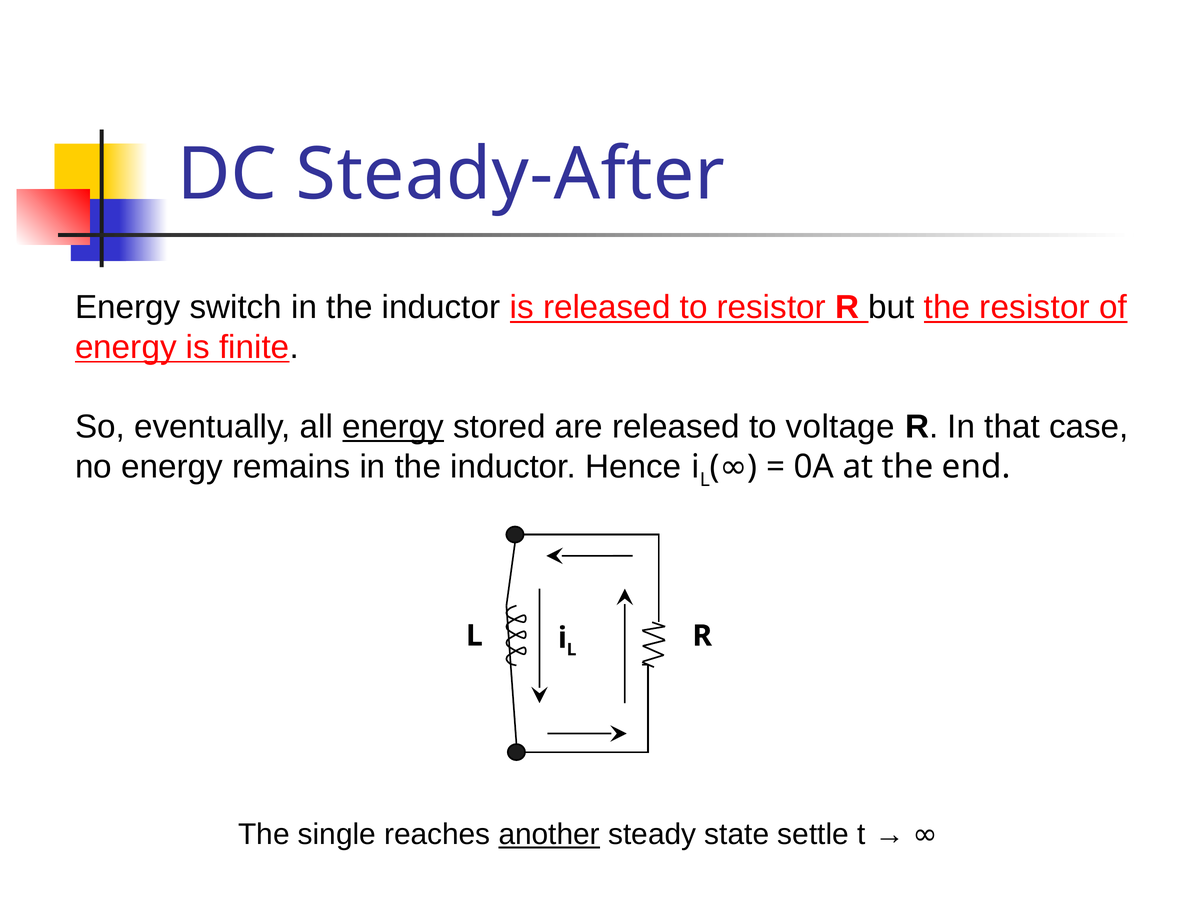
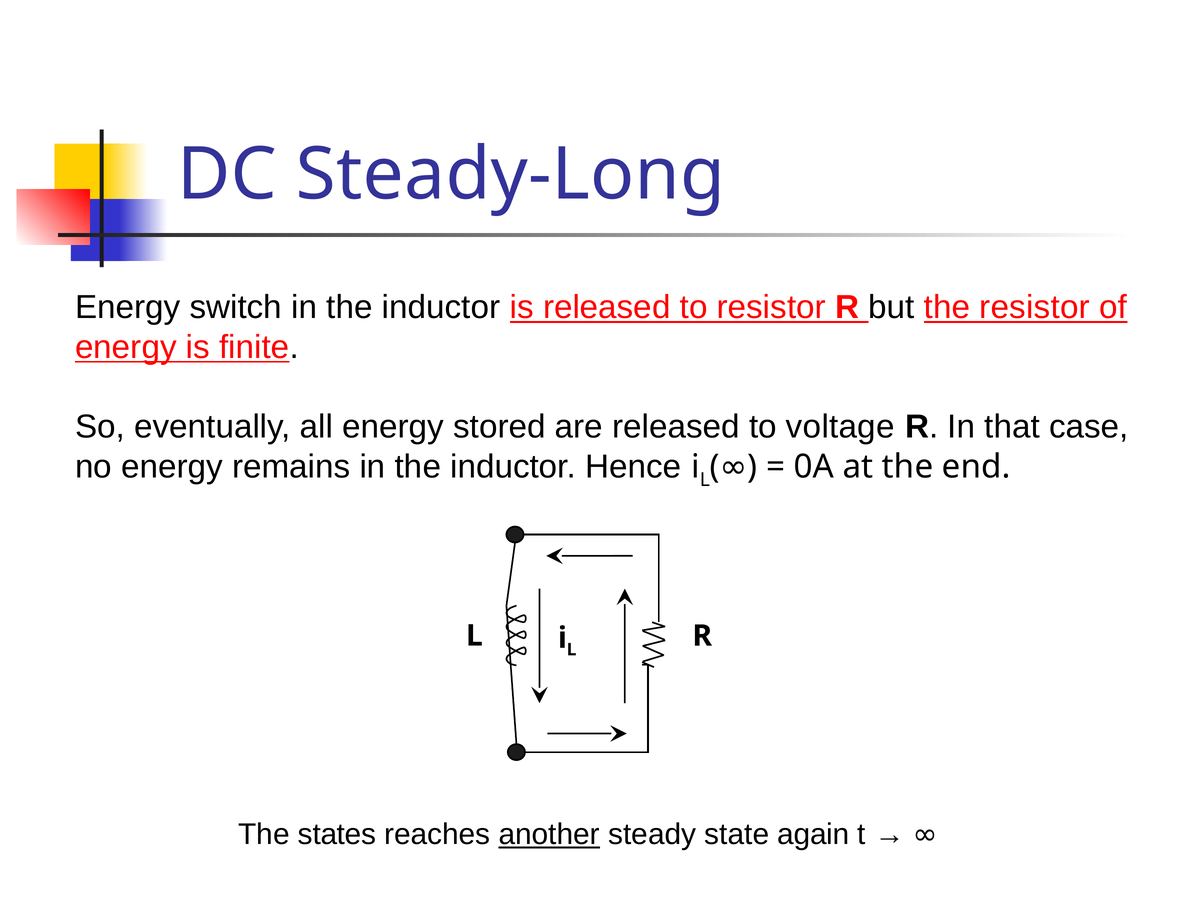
Steady-After: Steady-After -> Steady-Long (511, 175)
energy underline: present -> none (393, 427)
single: single -> states (337, 835)
settle: settle -> again (813, 835)
